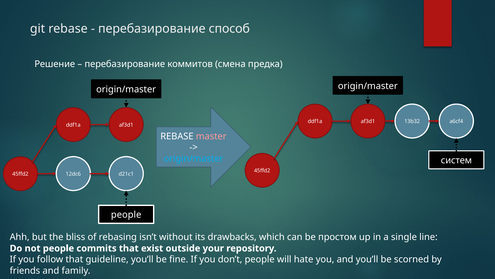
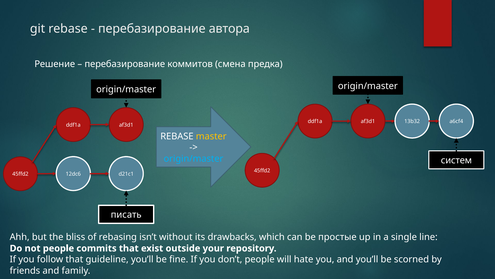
способ: способ -> автора (229, 29)
master colour: pink -> yellow (211, 136)
people: people -> писать (126, 214)
простом: простом -> простые (337, 237)
